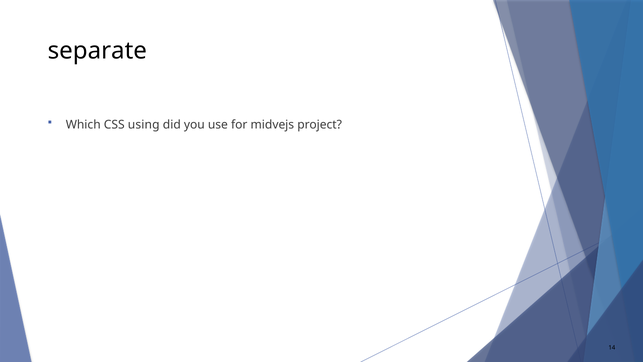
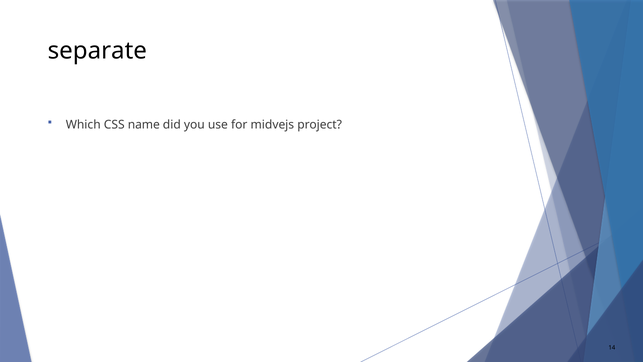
using: using -> name (144, 124)
